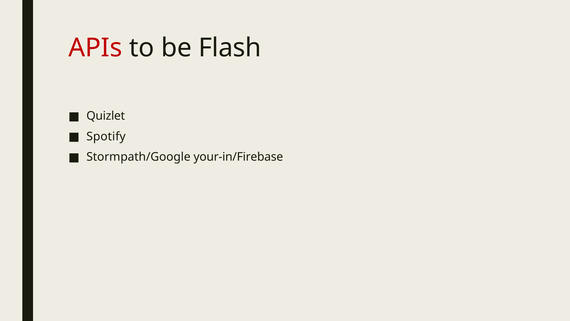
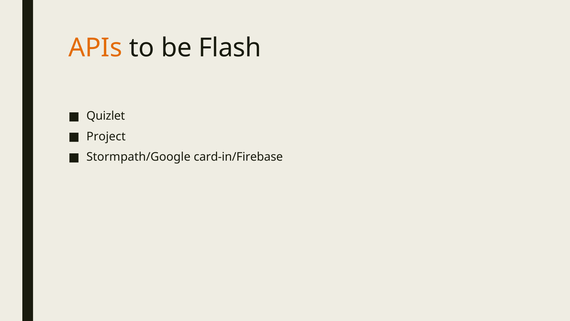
APIs colour: red -> orange (95, 48)
Spotify: Spotify -> Project (106, 136)
your-in/Firebase: your-in/Firebase -> card-in/Firebase (238, 157)
